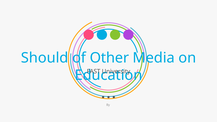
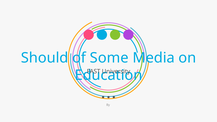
Other: Other -> Some (109, 58)
